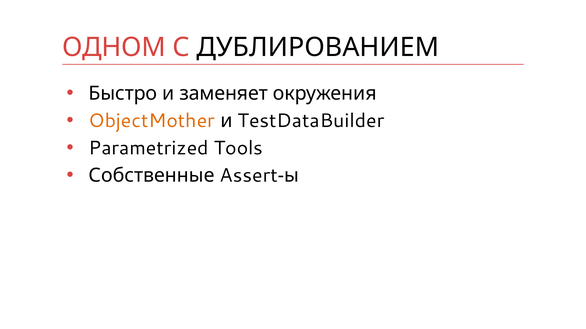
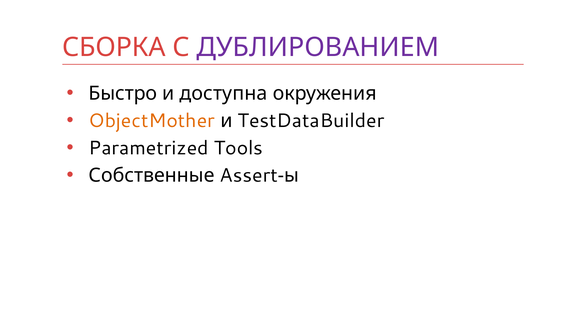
ОДНОМ: ОДНОМ -> СБОРКА (114, 47)
ДУБЛИРОВАНИЕМ colour: black -> purple (318, 47)
заменяет: заменяет -> доступна (223, 94)
